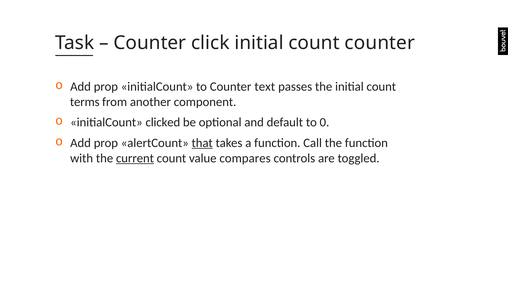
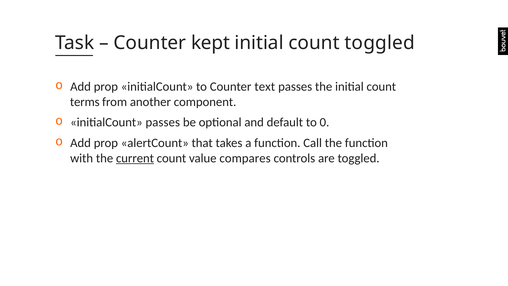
click: click -> kept (210, 43)
count counter: counter -> toggled (380, 43)
initialCount clicked: clicked -> passes (163, 122)
that underline: present -> none (202, 143)
